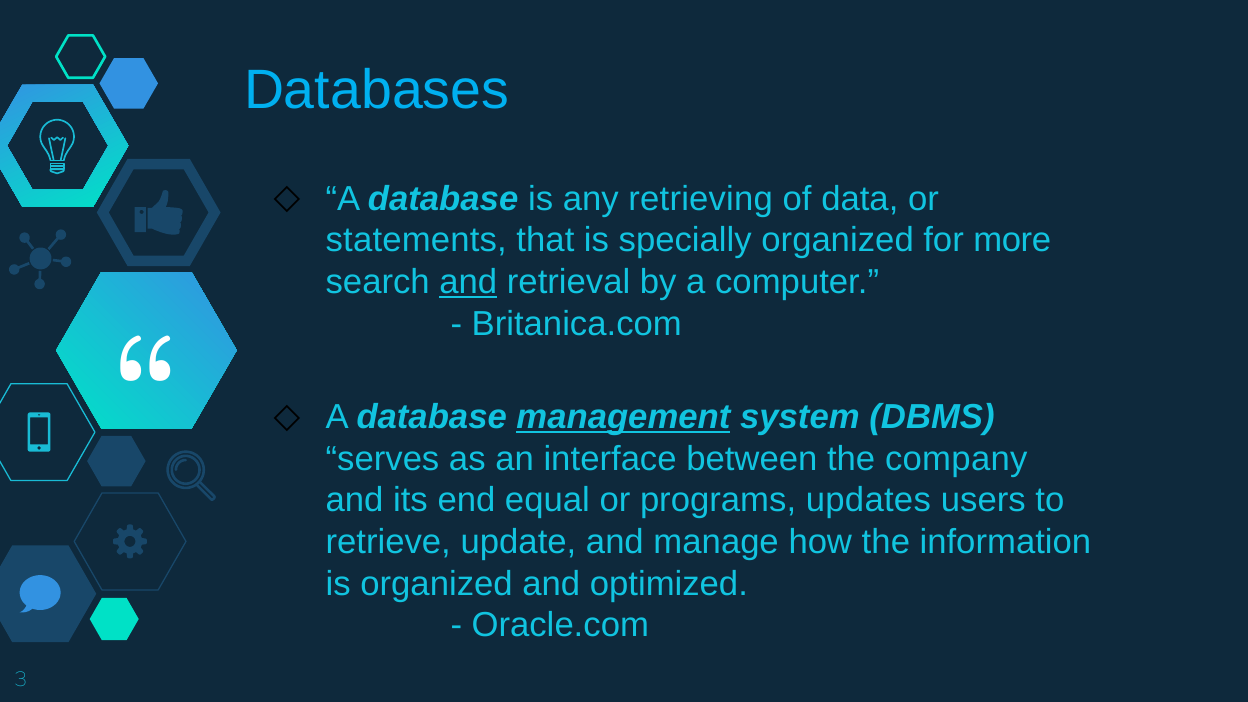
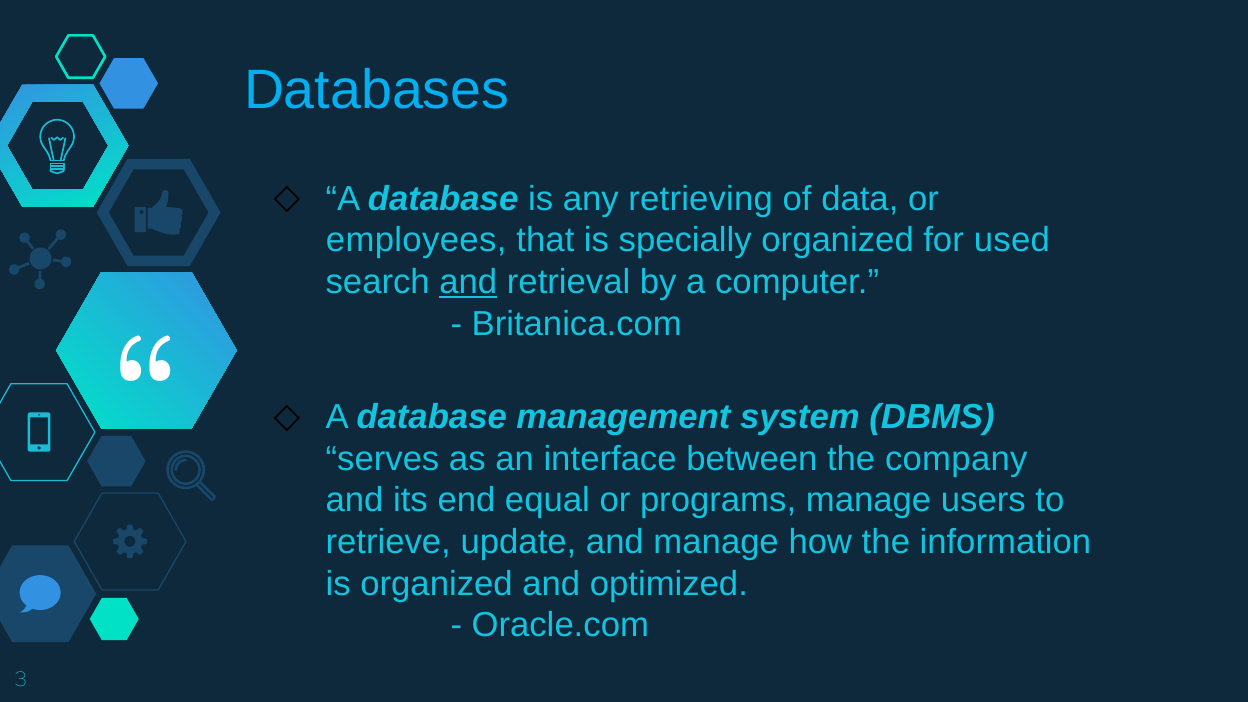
statements: statements -> employees (416, 240)
more: more -> used (1012, 240)
management underline: present -> none (623, 417)
programs updates: updates -> manage (869, 501)
